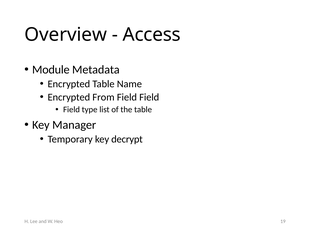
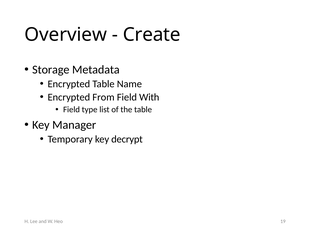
Access: Access -> Create (152, 35)
Module: Module -> Storage (51, 70)
Field Field: Field -> With (149, 97)
